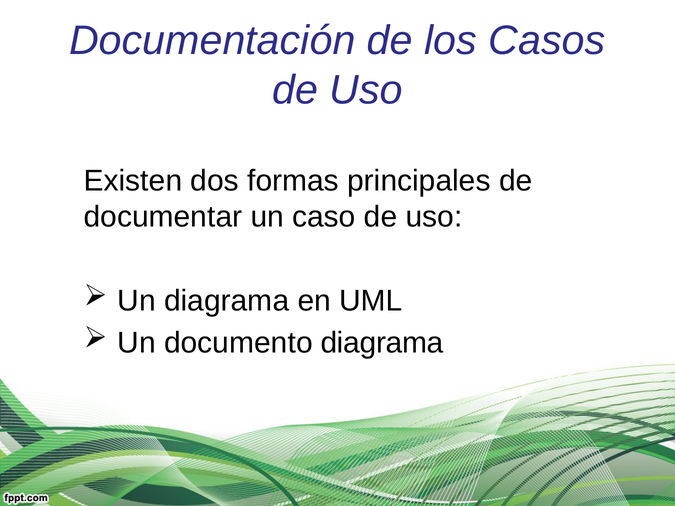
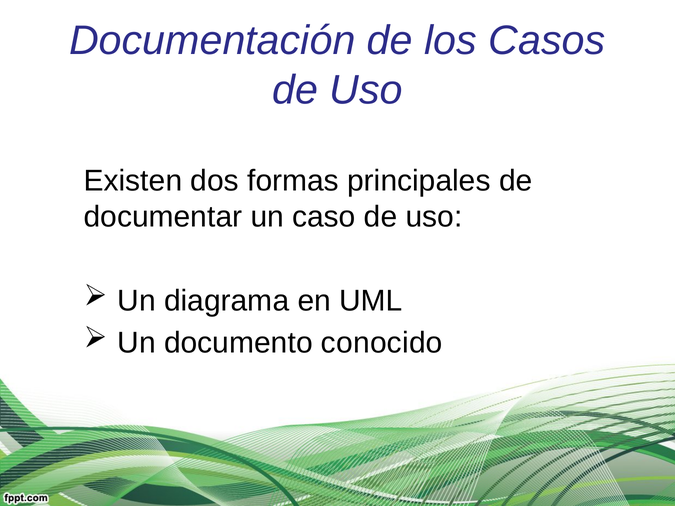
documento diagrama: diagrama -> conocido (382, 343)
